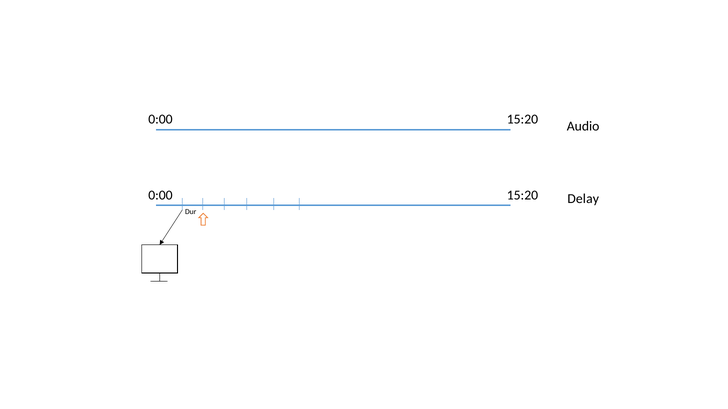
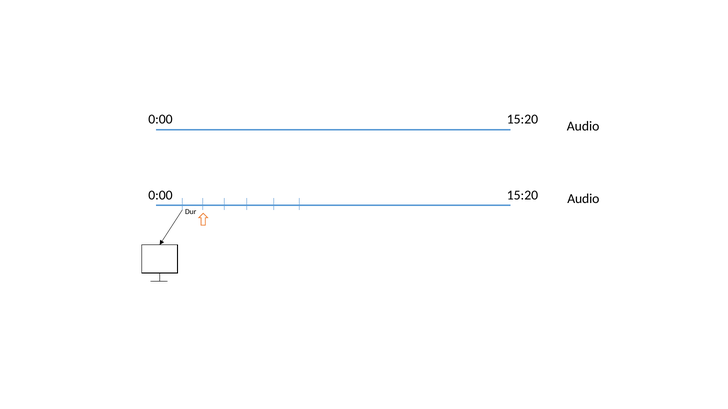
Delay: Delay -> Audio (583, 199)
